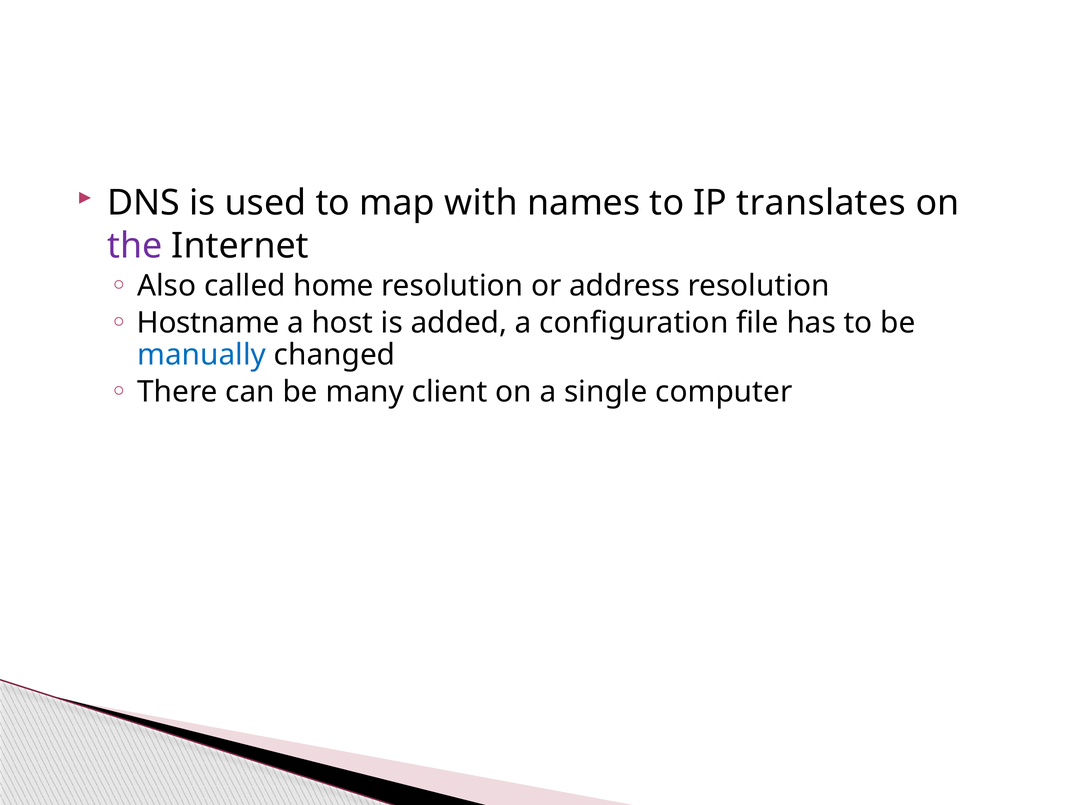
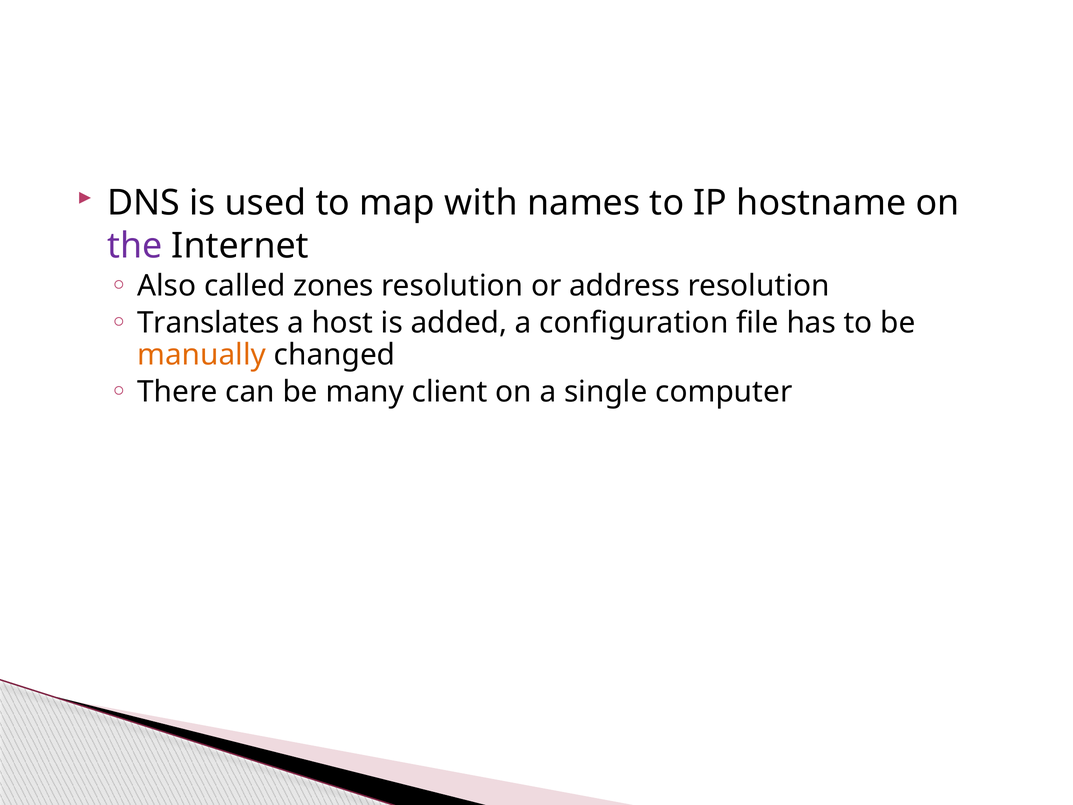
translates: translates -> hostname (821, 203)
home: home -> zones (334, 286)
Hostname: Hostname -> Translates (208, 323)
manually colour: blue -> orange (202, 355)
